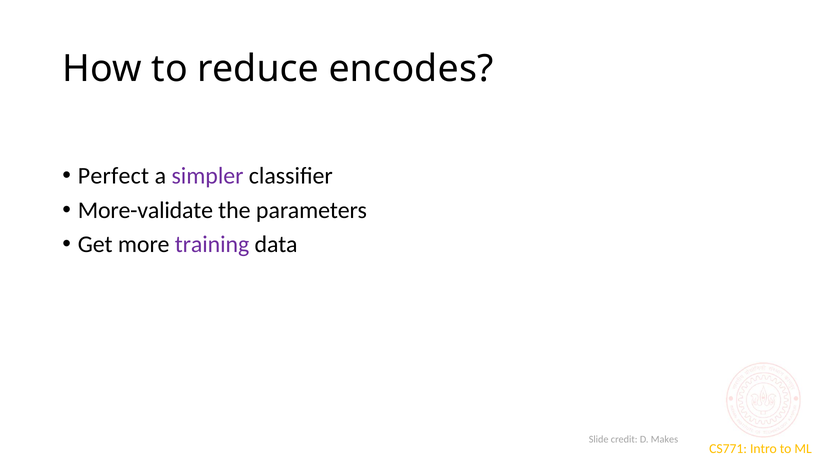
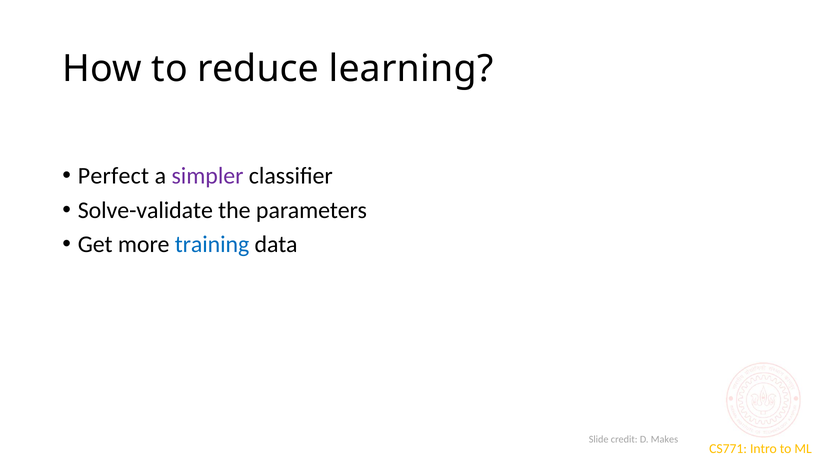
encodes: encodes -> learning (411, 69)
More-validate: More-validate -> Solve-validate (145, 210)
training colour: purple -> blue (212, 244)
